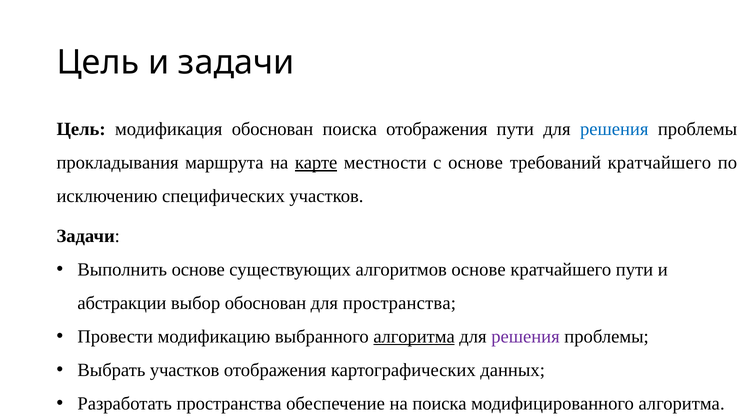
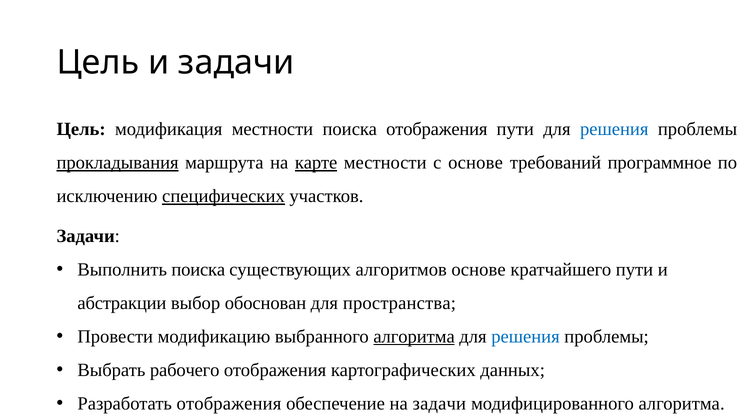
модификация обоснован: обоснован -> местности (272, 129)
прокладывания underline: none -> present (118, 163)
требований кратчайшего: кратчайшего -> программное (660, 163)
специфических underline: none -> present (223, 196)
Выполнить основе: основе -> поиска (198, 270)
решения colour: purple -> blue (525, 337)
Выбрать участков: участков -> рабочего (185, 370)
Разработать пространства: пространства -> отображения (229, 403)
на поиска: поиска -> задачи (439, 403)
